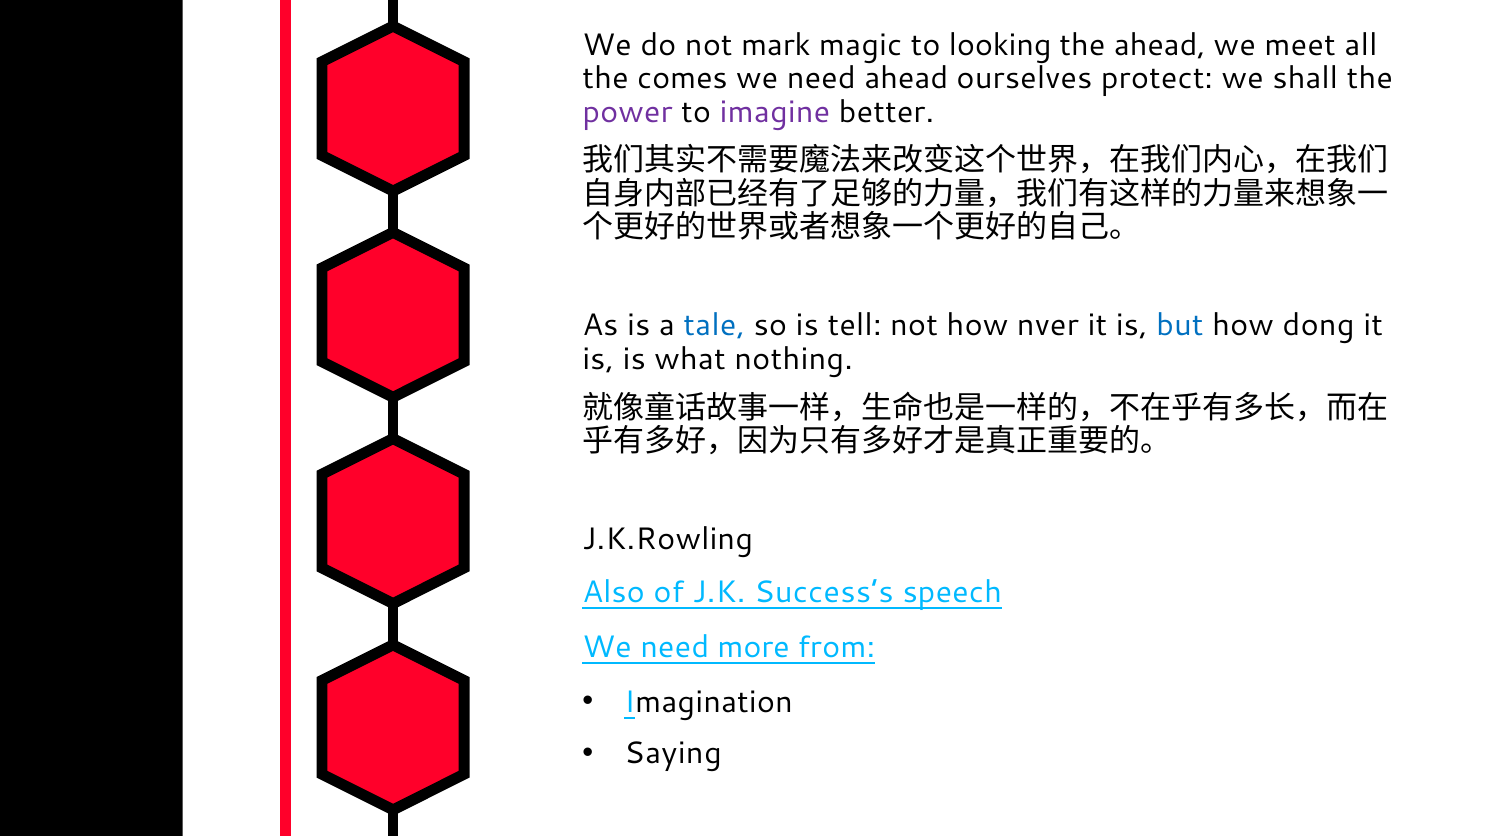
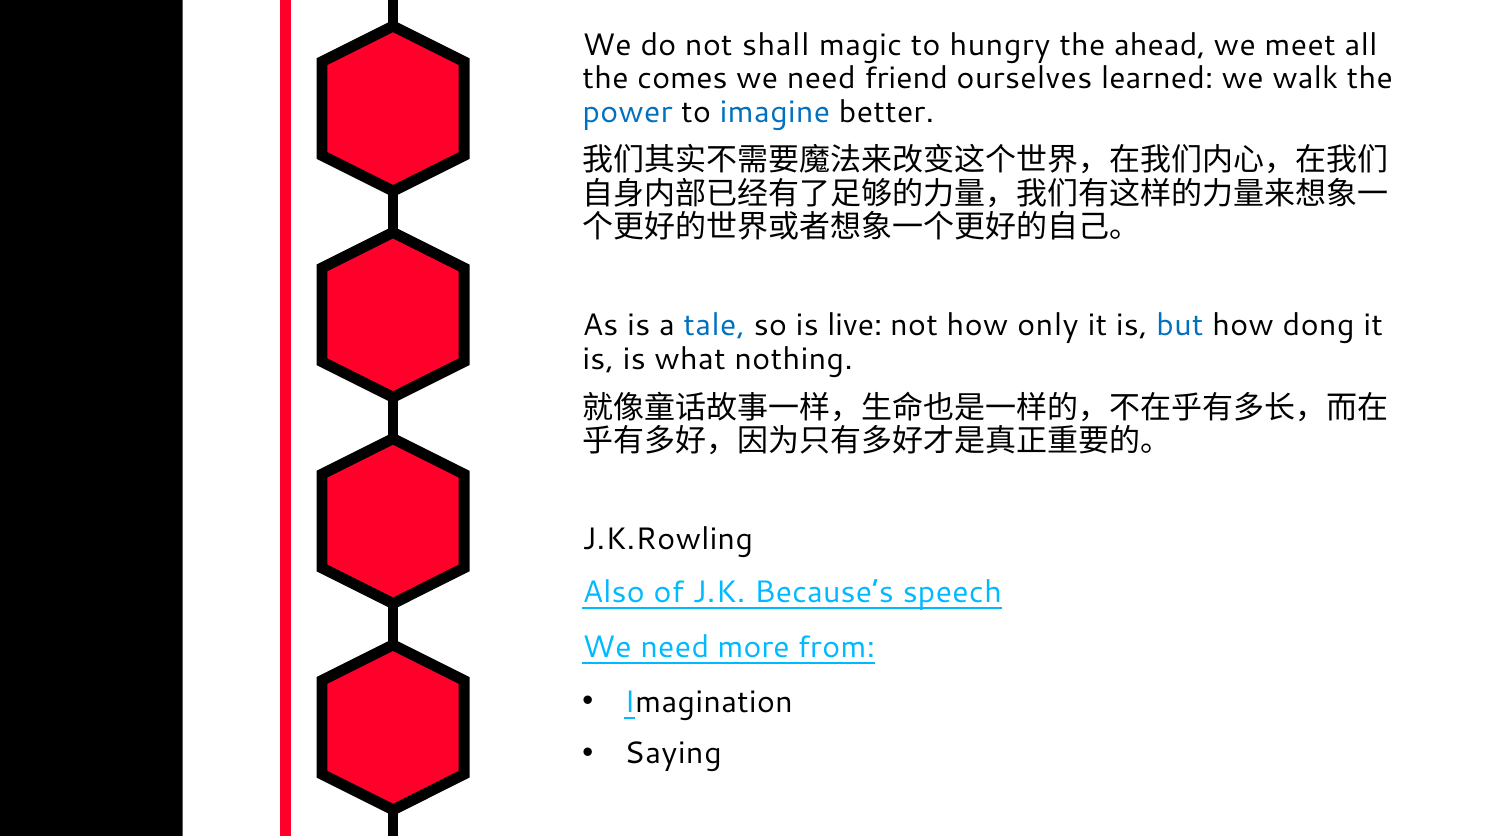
mark: mark -> shall (776, 45)
looking: looking -> hungry (1000, 45)
need ahead: ahead -> friend (906, 78)
protect: protect -> learned (1157, 78)
shall: shall -> walk (1305, 78)
power colour: purple -> blue (627, 112)
imagine colour: purple -> blue (775, 112)
tell: tell -> live (855, 325)
nver: nver -> only (1048, 325)
Success’s: Success’s -> Because’s (824, 592)
